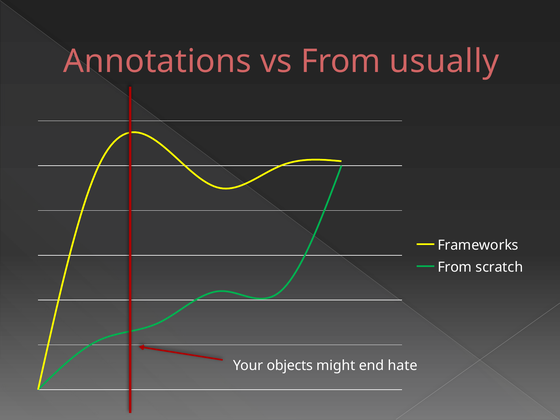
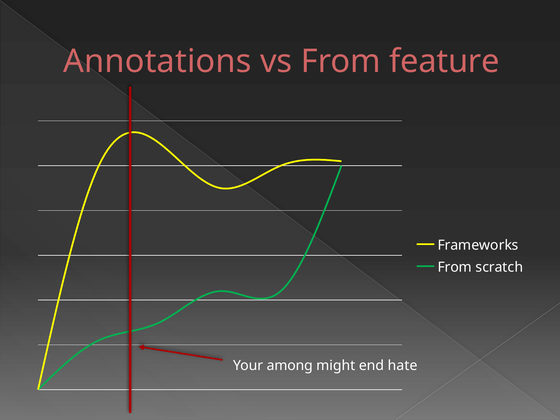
usually: usually -> feature (444, 61)
objects: objects -> among (290, 365)
